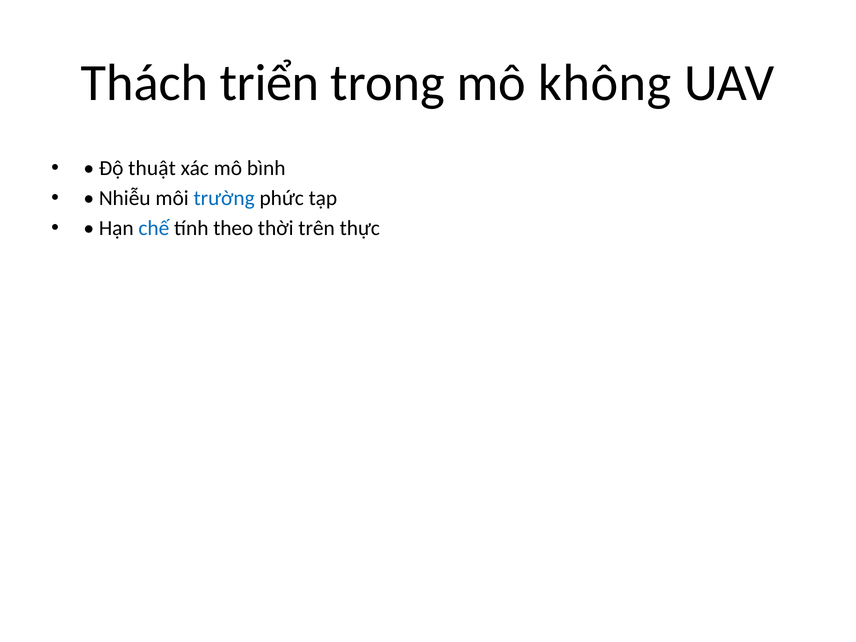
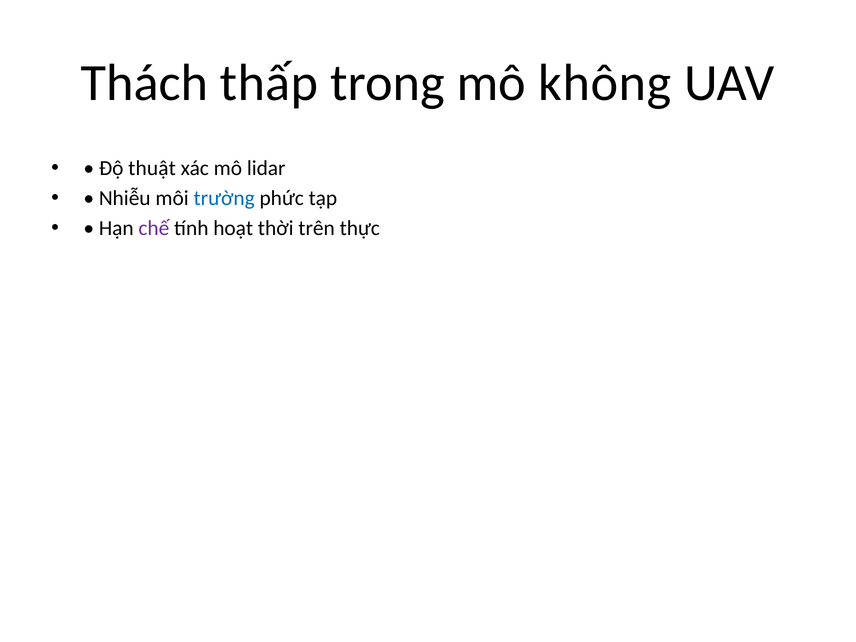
triển: triển -> thấp (269, 83)
bình: bình -> lidar (266, 168)
chế colour: blue -> purple (154, 228)
theo: theo -> hoạt (233, 228)
